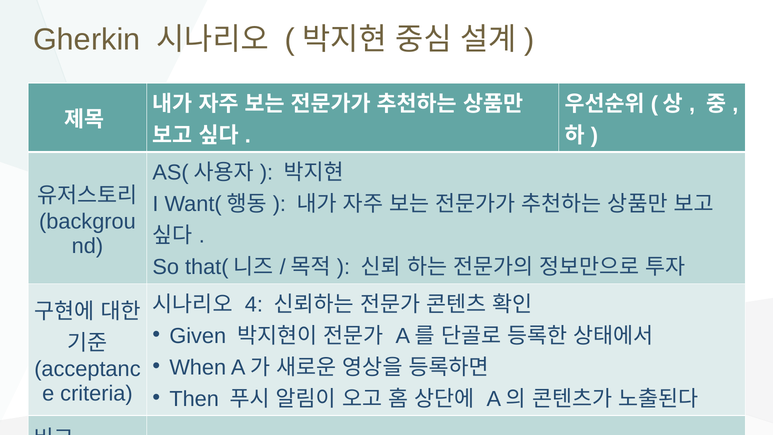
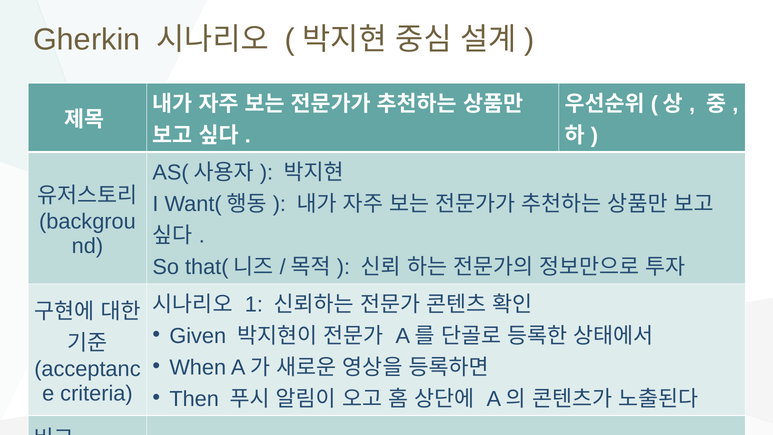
4: 4 -> 1 (254, 305)
